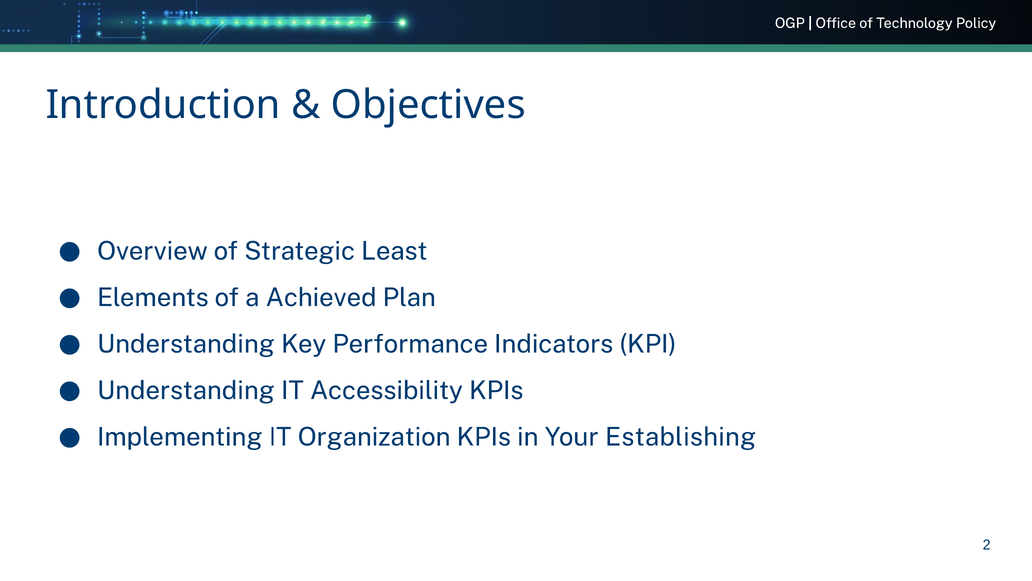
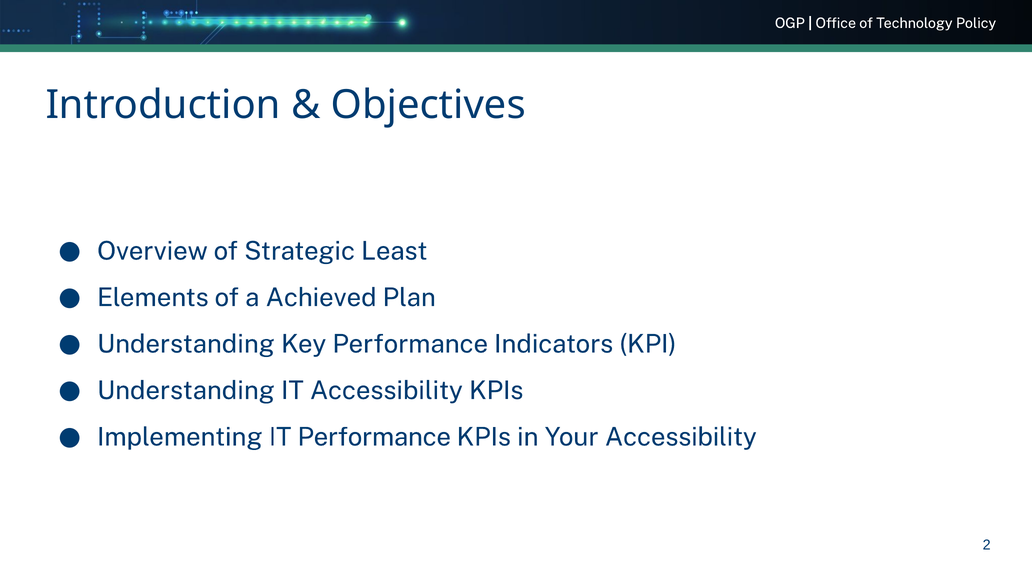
IT Organization: Organization -> Performance (374, 437)
Your Establishing: Establishing -> Accessibility (681, 437)
